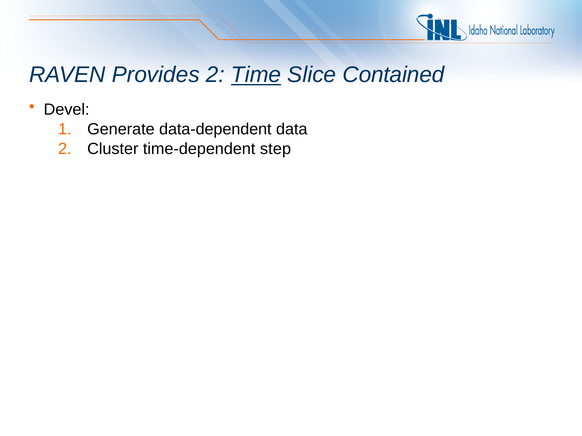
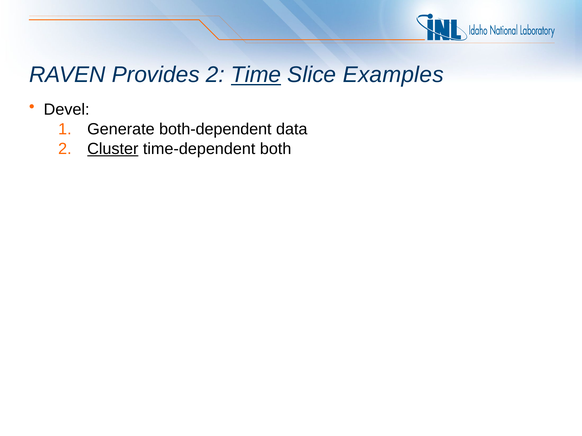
Contained: Contained -> Examples (393, 75)
data-dependent: data-dependent -> both-dependent (215, 129)
Cluster underline: none -> present (113, 149)
step: step -> both (276, 149)
